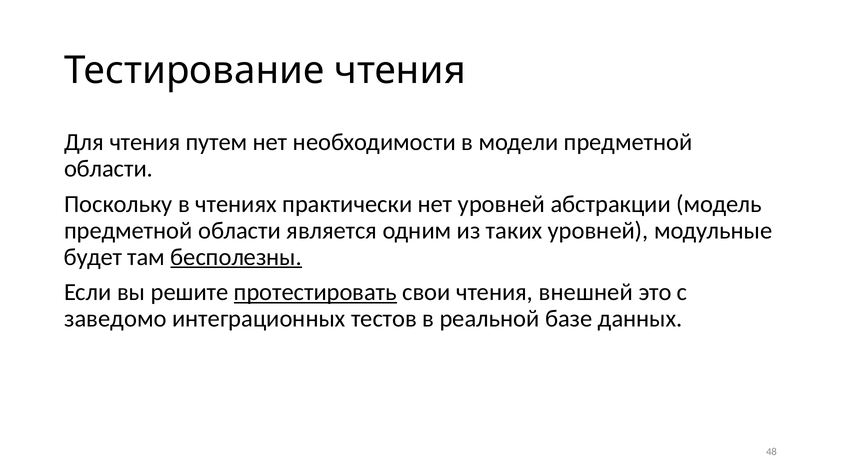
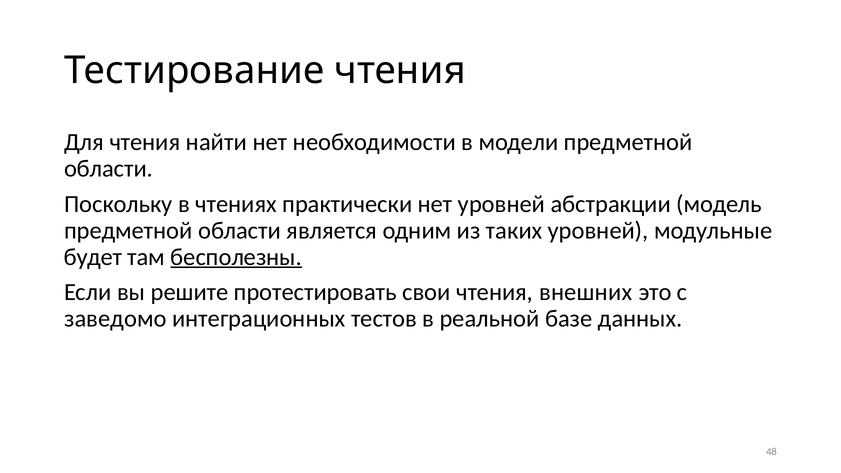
путем: путем -> найти (217, 142)
протестировать underline: present -> none (315, 292)
внешней: внешней -> внешних (586, 292)
